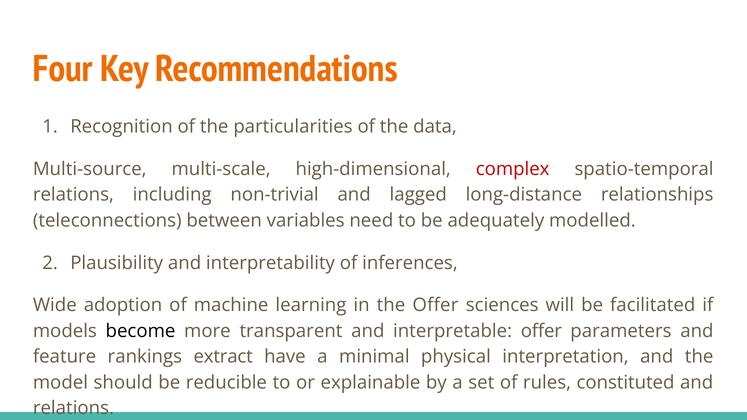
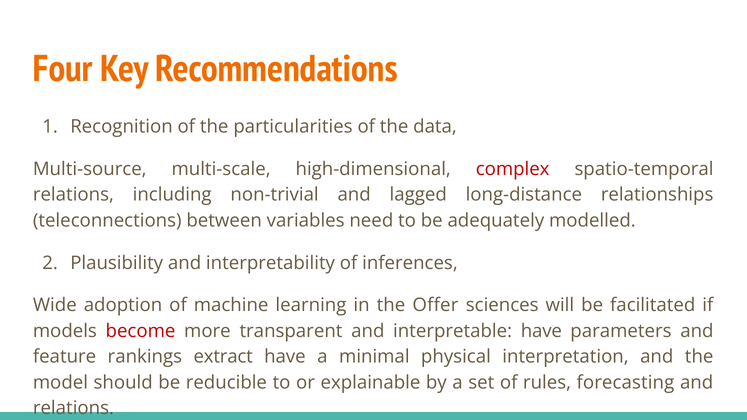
become colour: black -> red (140, 331)
interpretable offer: offer -> have (541, 331)
constituted: constituted -> forecasting (625, 383)
